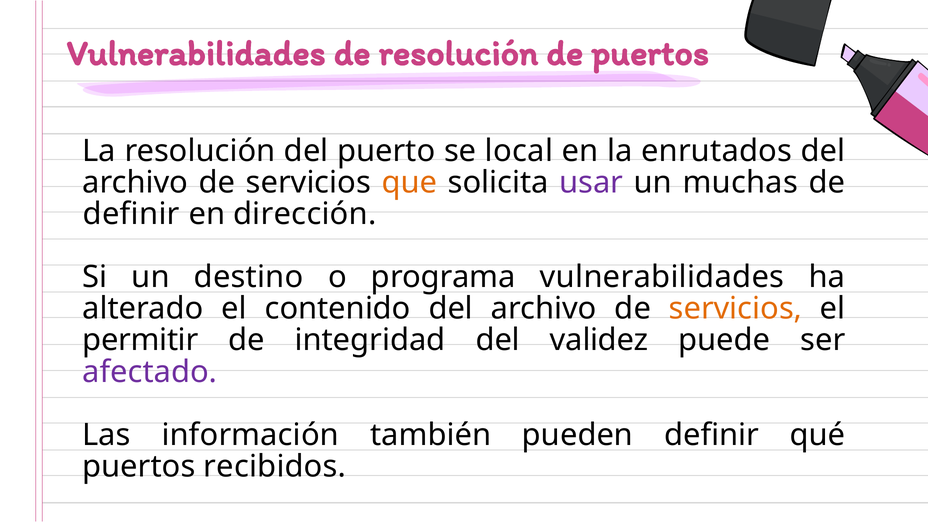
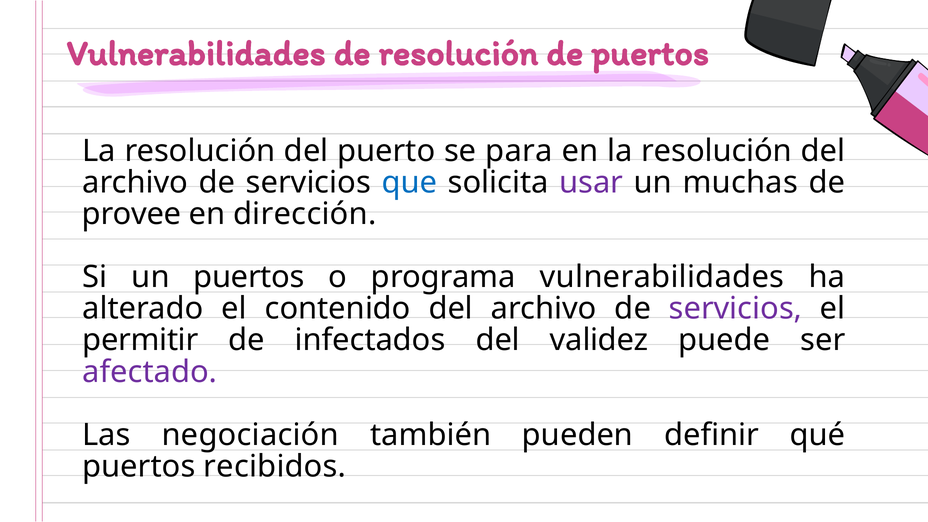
local: local -> para (519, 151)
en la enrutados: enrutados -> resolución (717, 151)
que colour: orange -> blue (409, 182)
definir: definir -> provee (132, 214)
un destino: destino -> puertos (249, 277)
servicios colour: orange -> purple (735, 309)
integridad: integridad -> infectados (370, 340)
información: información -> negociación (250, 435)
